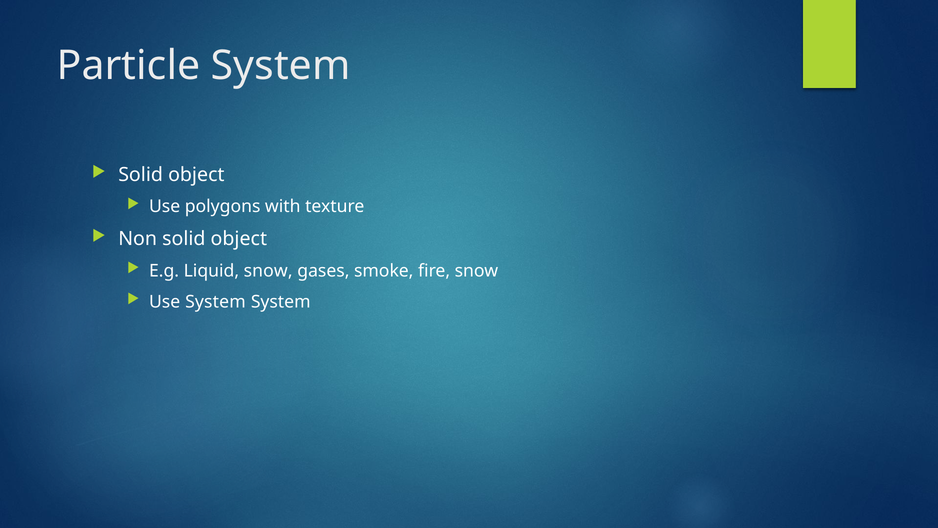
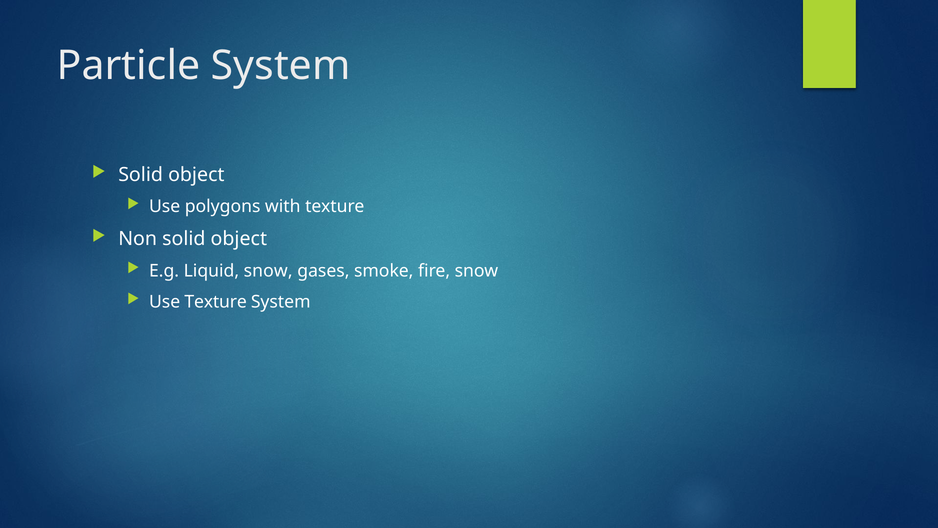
Use System: System -> Texture (216, 302)
